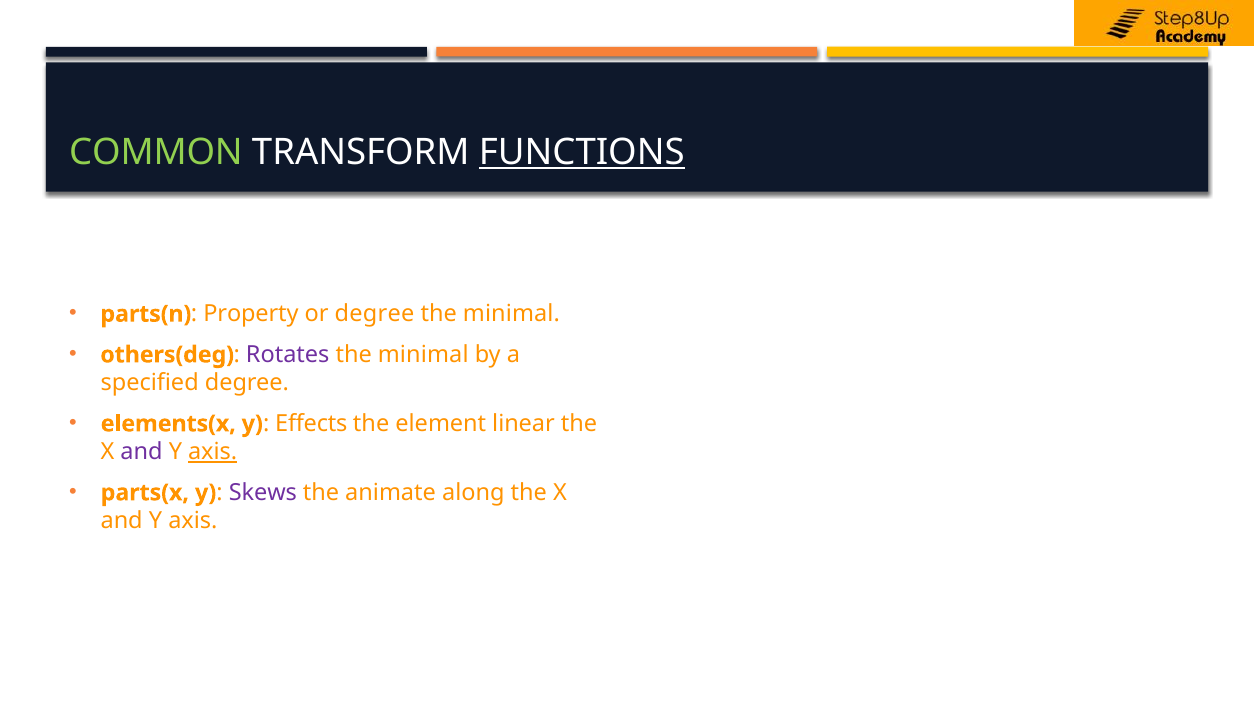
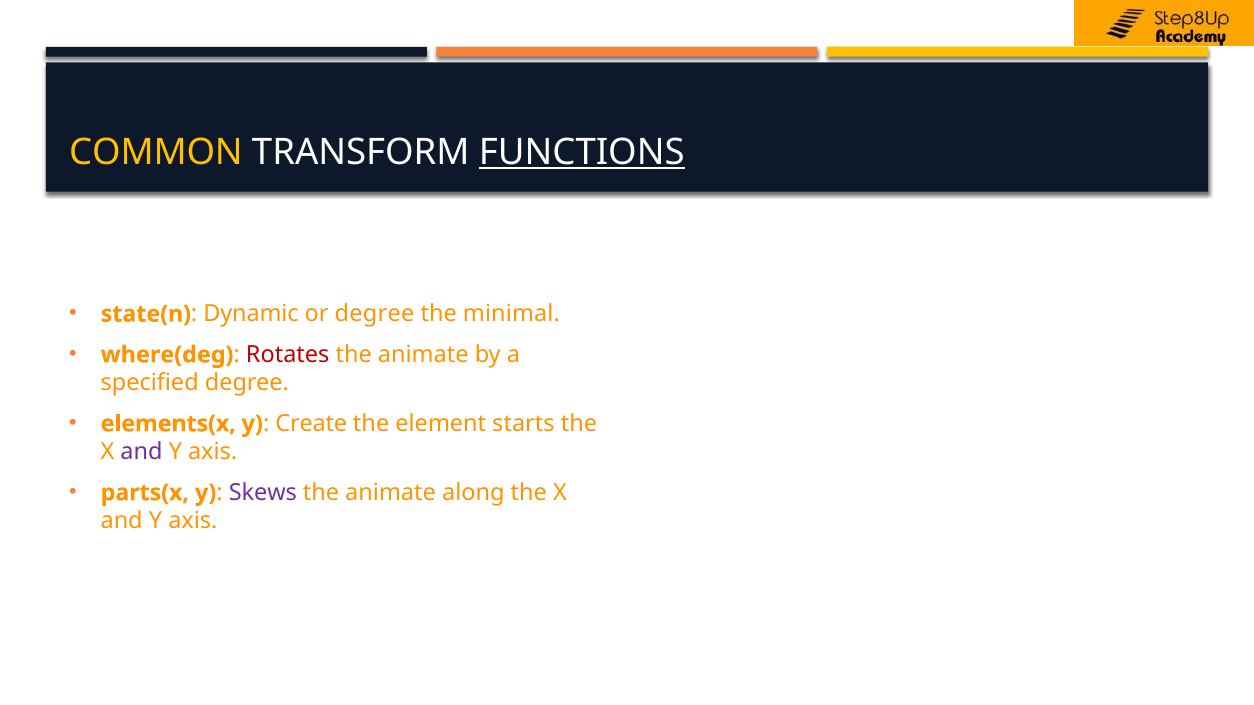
COMMON colour: light green -> yellow (156, 153)
parts(n: parts(n -> state(n (146, 314)
Property: Property -> Dynamic (251, 314)
others(deg: others(deg -> where(deg (167, 355)
Rotates colour: purple -> red (288, 355)
minimal: minimal -> animate (423, 355)
Effects: Effects -> Create (311, 424)
linear: linear -> starts (523, 424)
axis underline: present -> none (213, 452)
